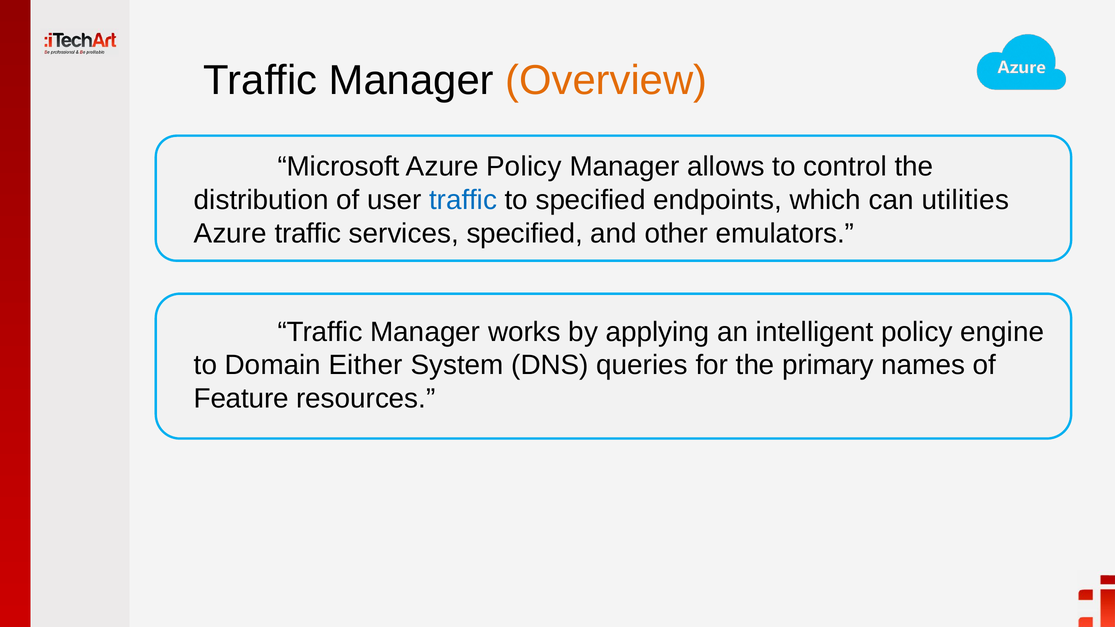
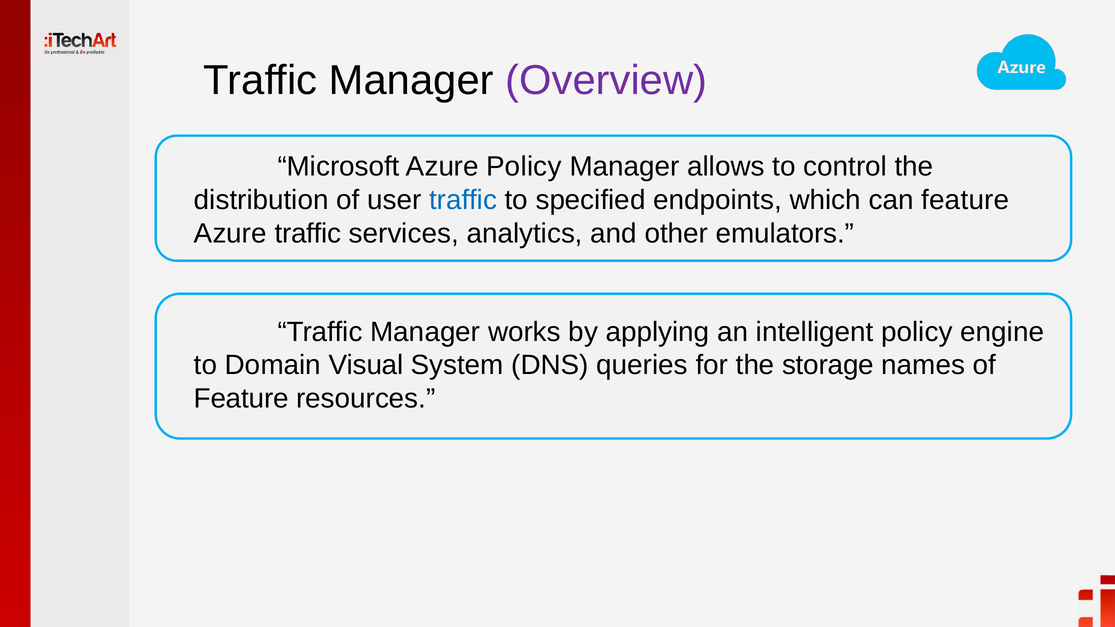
Overview colour: orange -> purple (606, 80)
can utilities: utilities -> feature (965, 200)
services specified: specified -> analytics (525, 233)
Either: Either -> Visual (366, 365)
primary: primary -> storage (828, 365)
